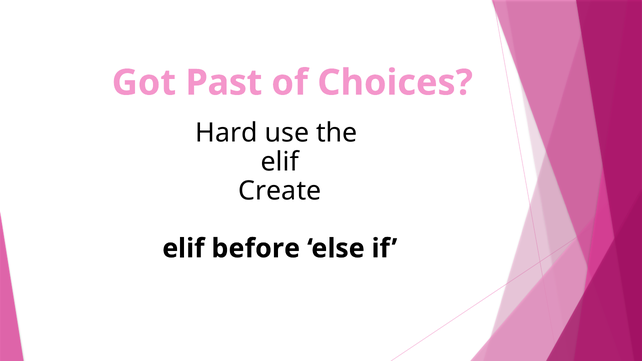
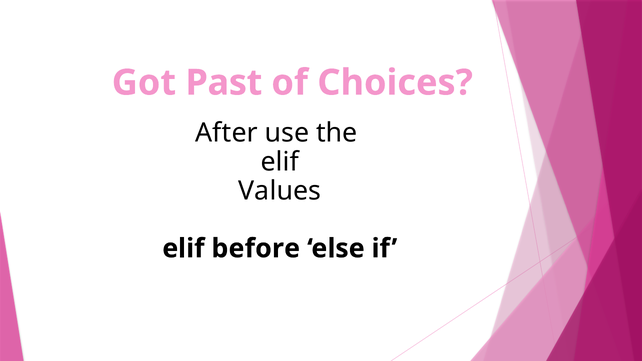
Hard: Hard -> After (226, 133)
Create: Create -> Values (280, 191)
